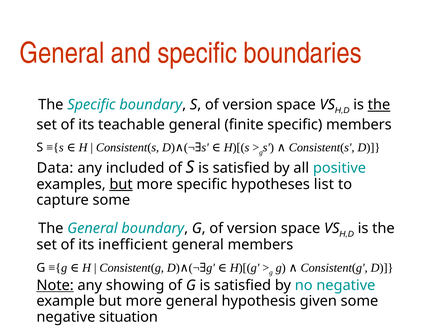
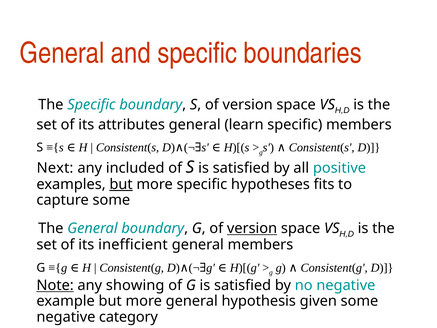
the underline: present -> none (379, 105)
teachable: teachable -> attributes (131, 125)
finite: finite -> learn (244, 125)
Data: Data -> Next (55, 168)
list: list -> fits (324, 184)
version underline: none -> present (252, 228)
situation: situation -> category (128, 317)
